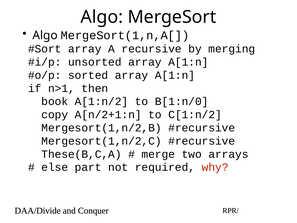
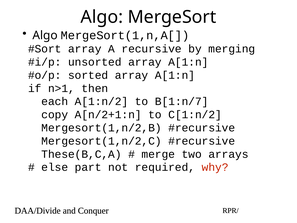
book: book -> each (55, 101)
B[1:n/0: B[1:n/0 -> B[1:n/7 (182, 101)
